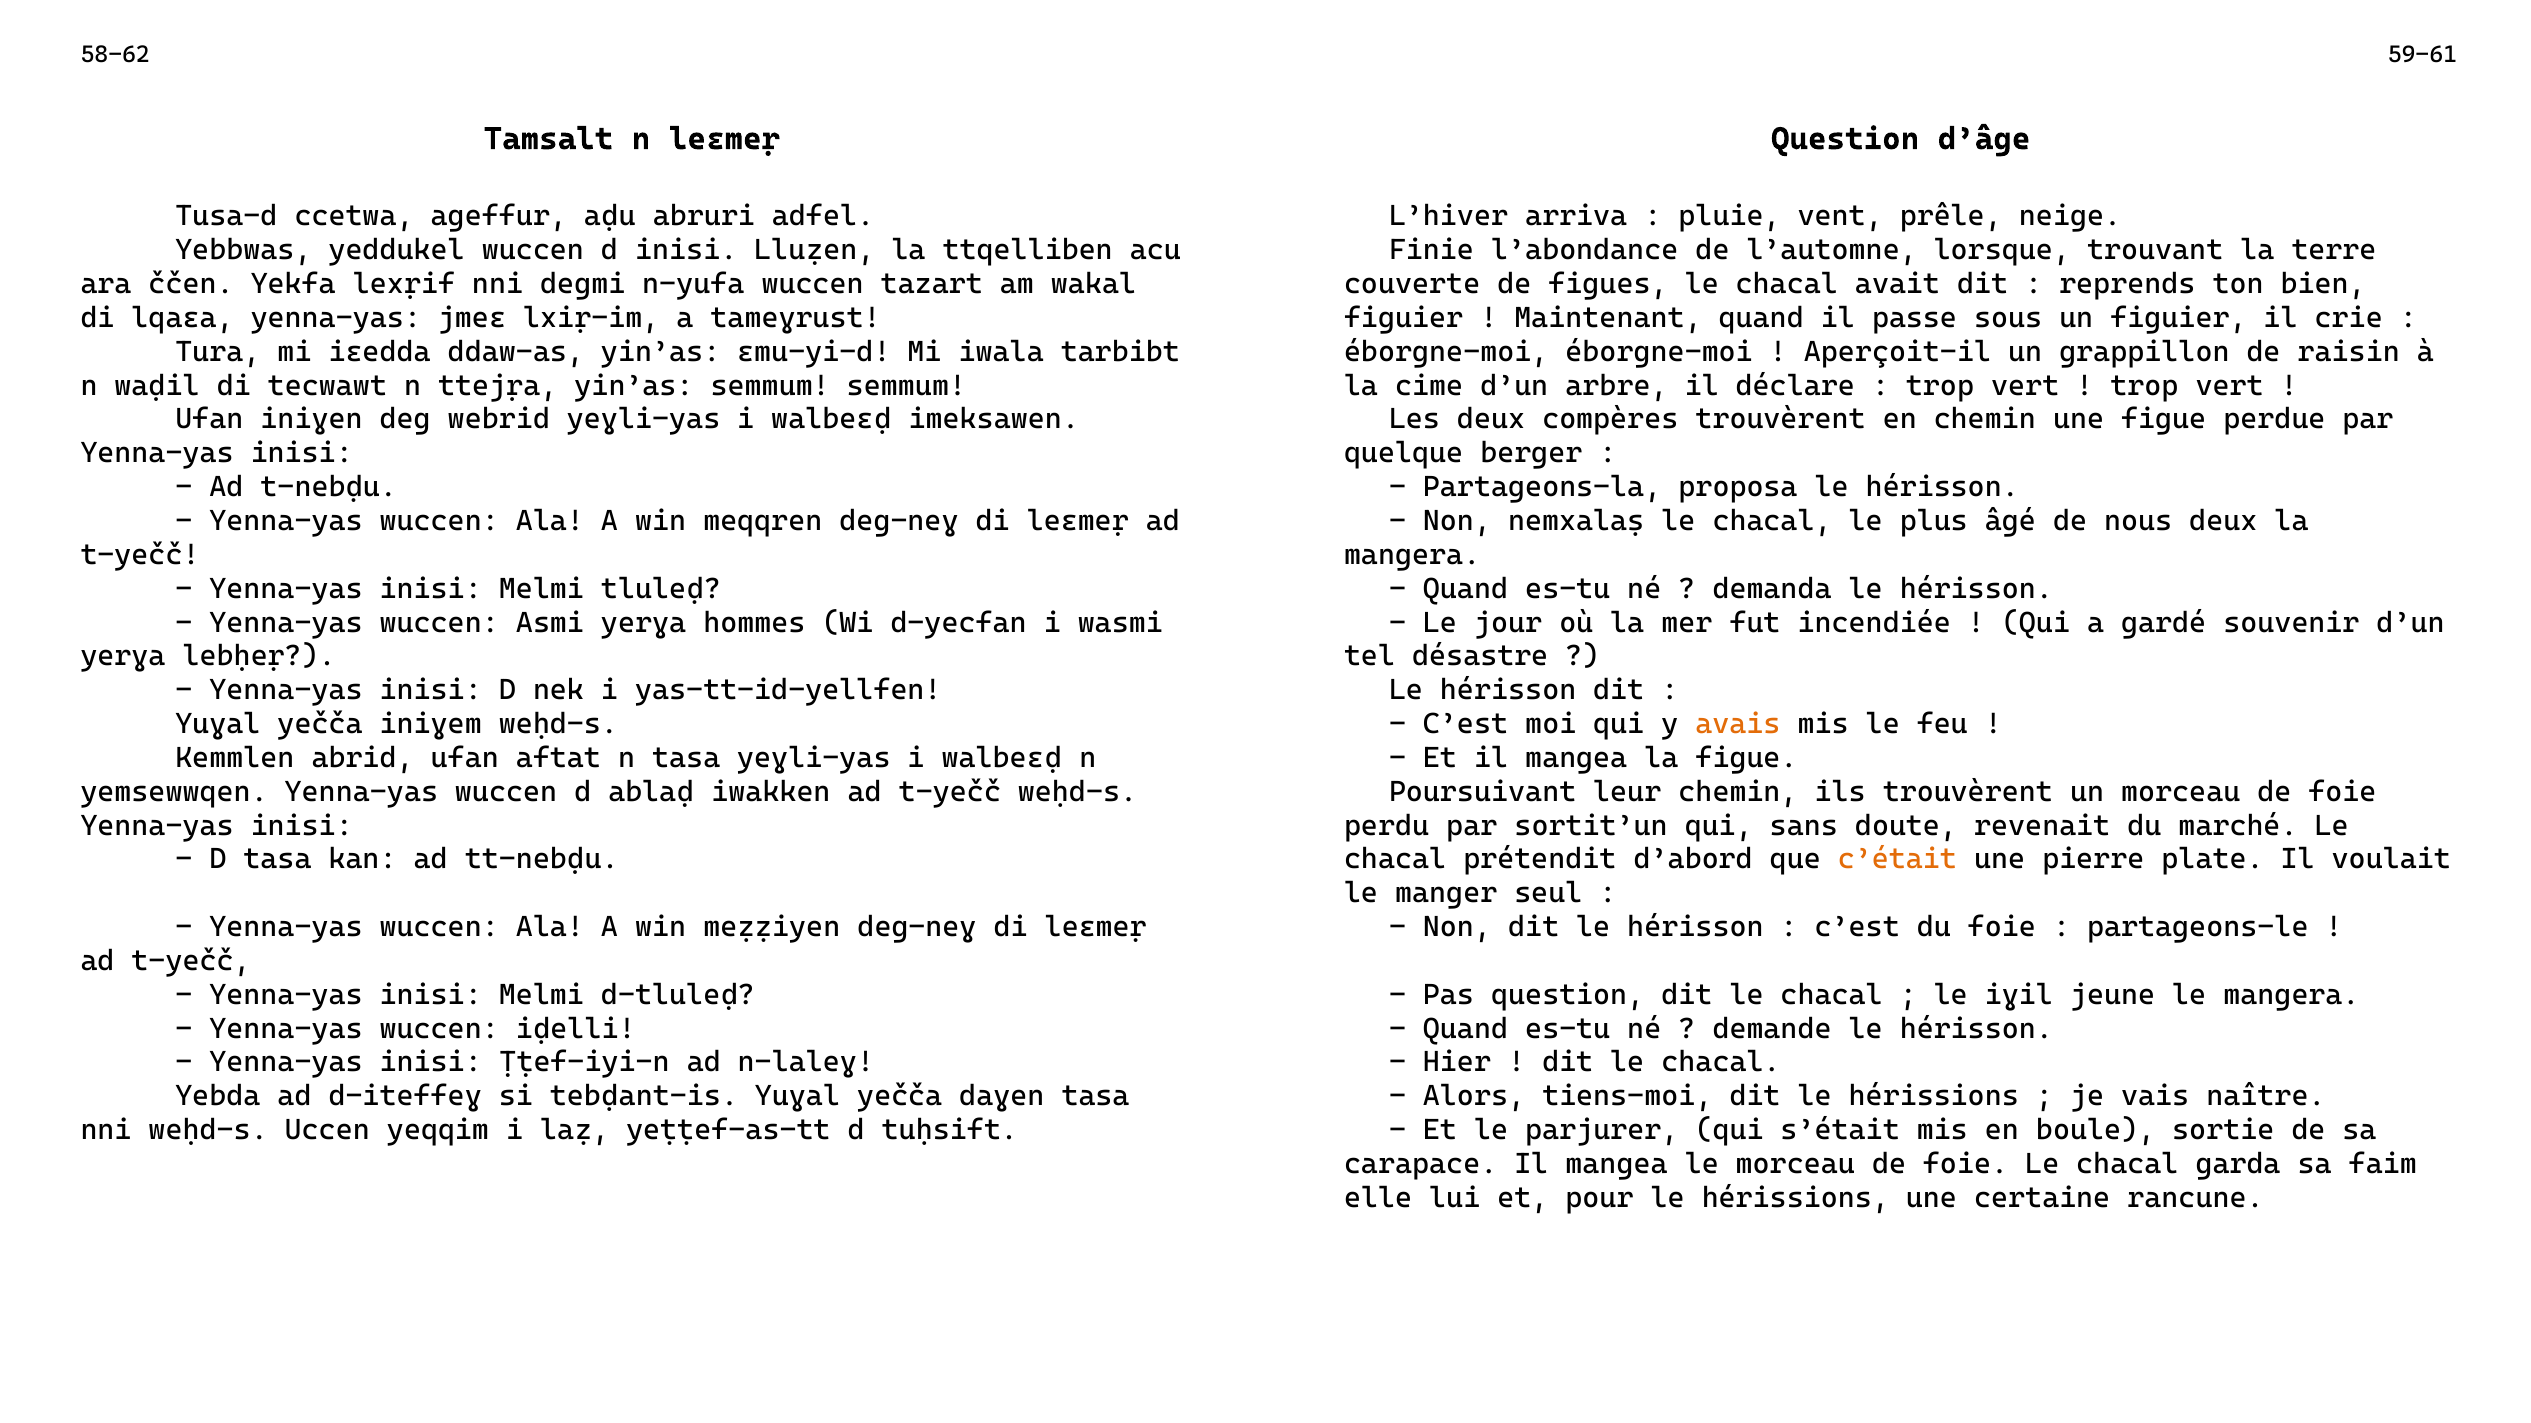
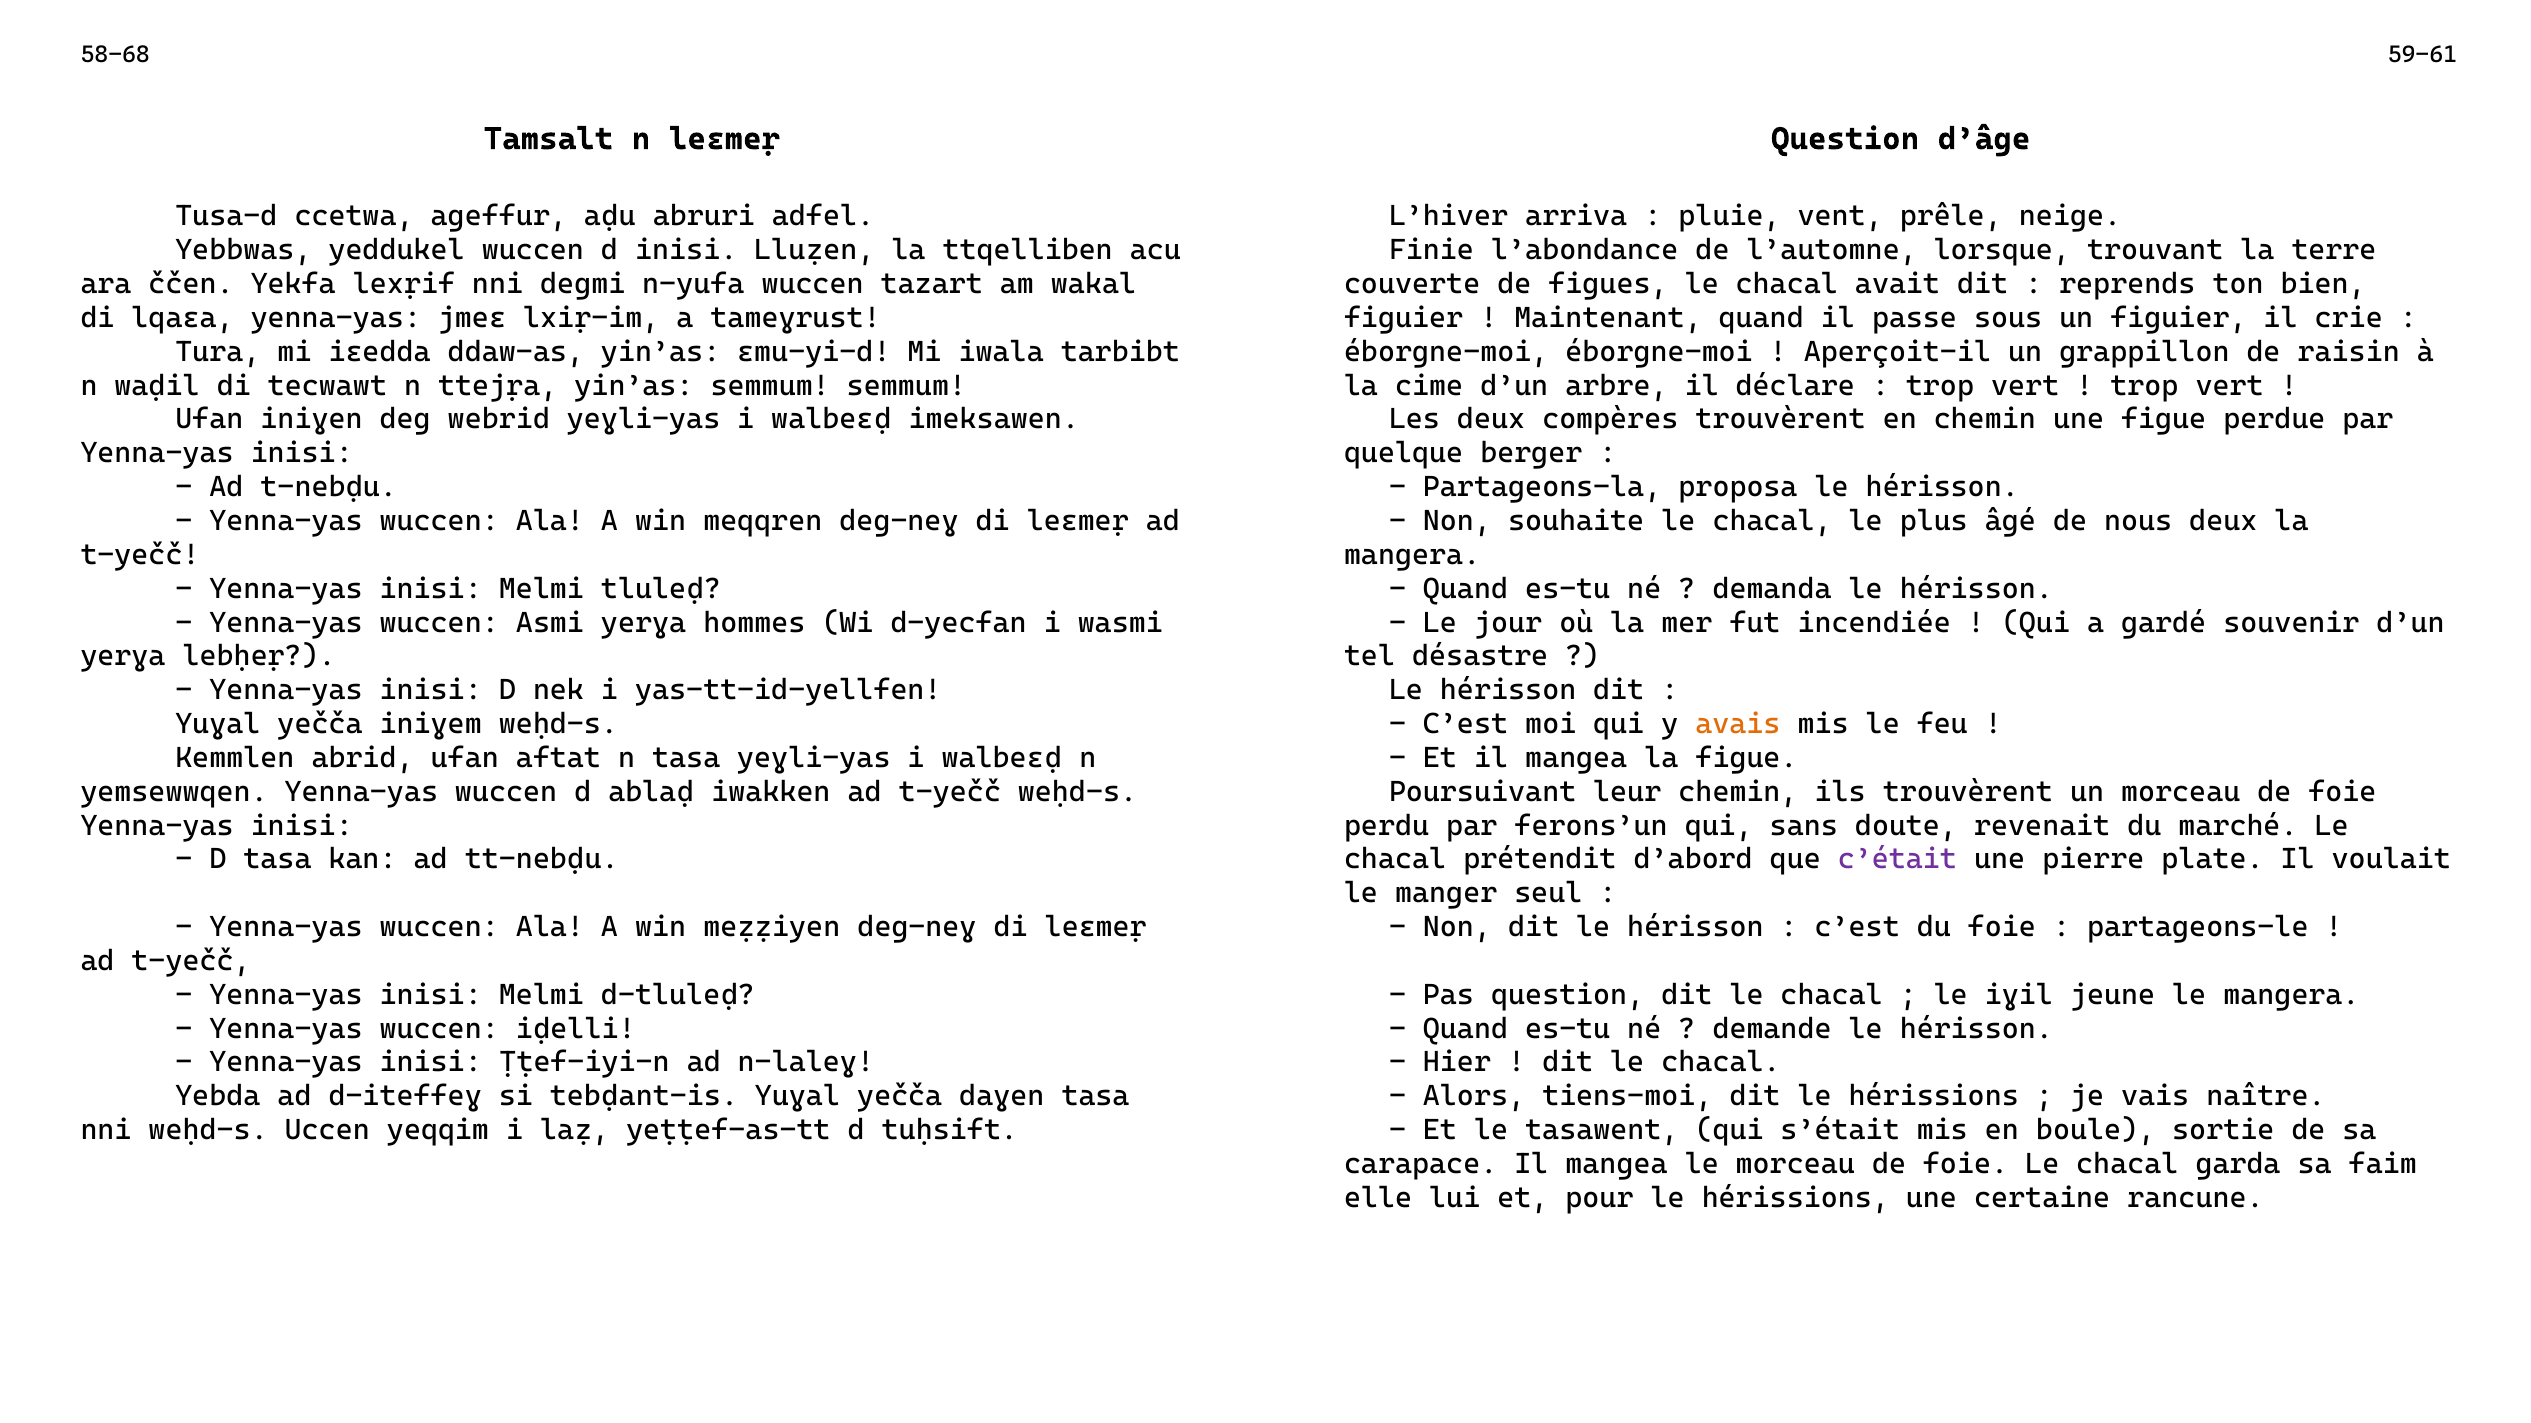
58-62: 58-62 -> 58-68 (115, 55)
nemxalaṣ: nemxalaṣ -> souhaite (1576, 521)
sortit’un: sortit’un -> ferons’un (1591, 826)
c’était colour: orange -> purple (1897, 860)
parjurer: parjurer -> tasawent (1602, 1131)
